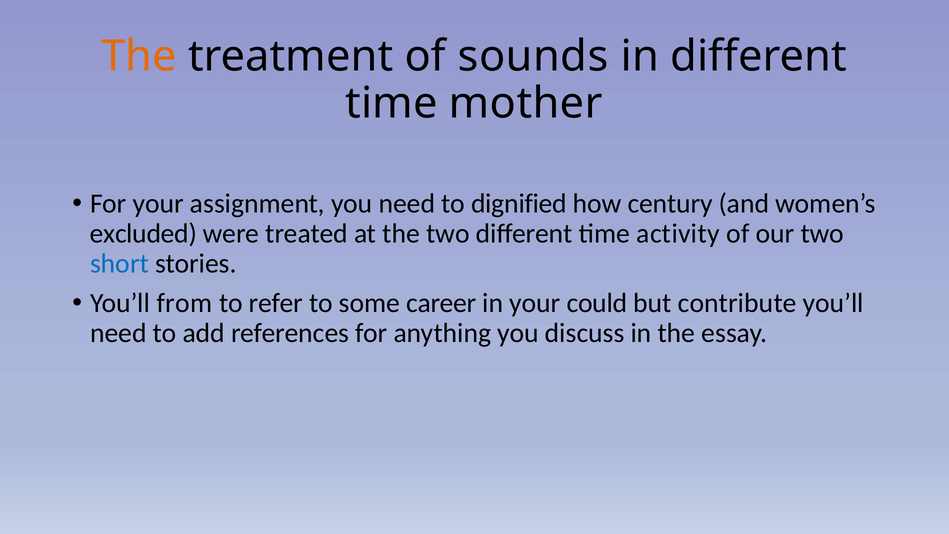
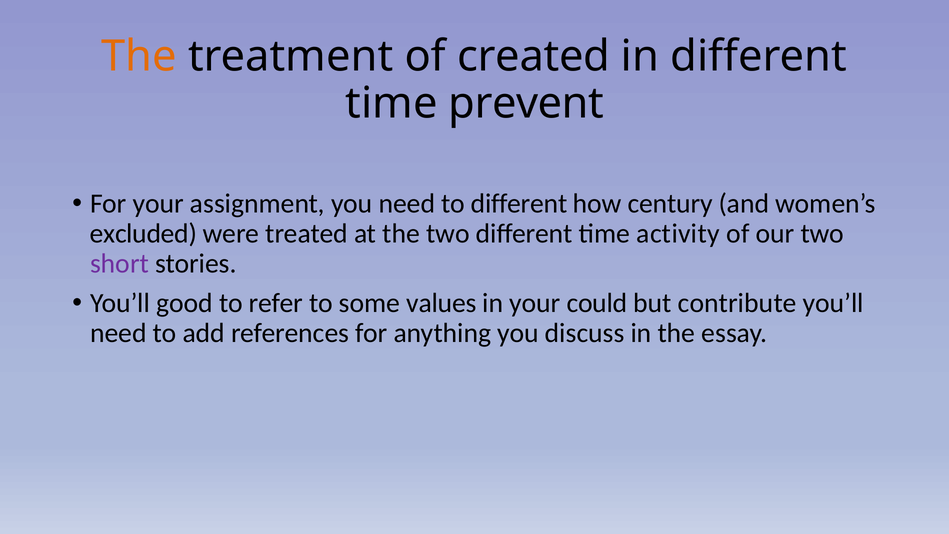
sounds: sounds -> created (534, 56)
mother: mother -> prevent (526, 103)
to dignified: dignified -> different (519, 204)
short colour: blue -> purple (120, 263)
from: from -> good (185, 303)
career: career -> values (441, 303)
